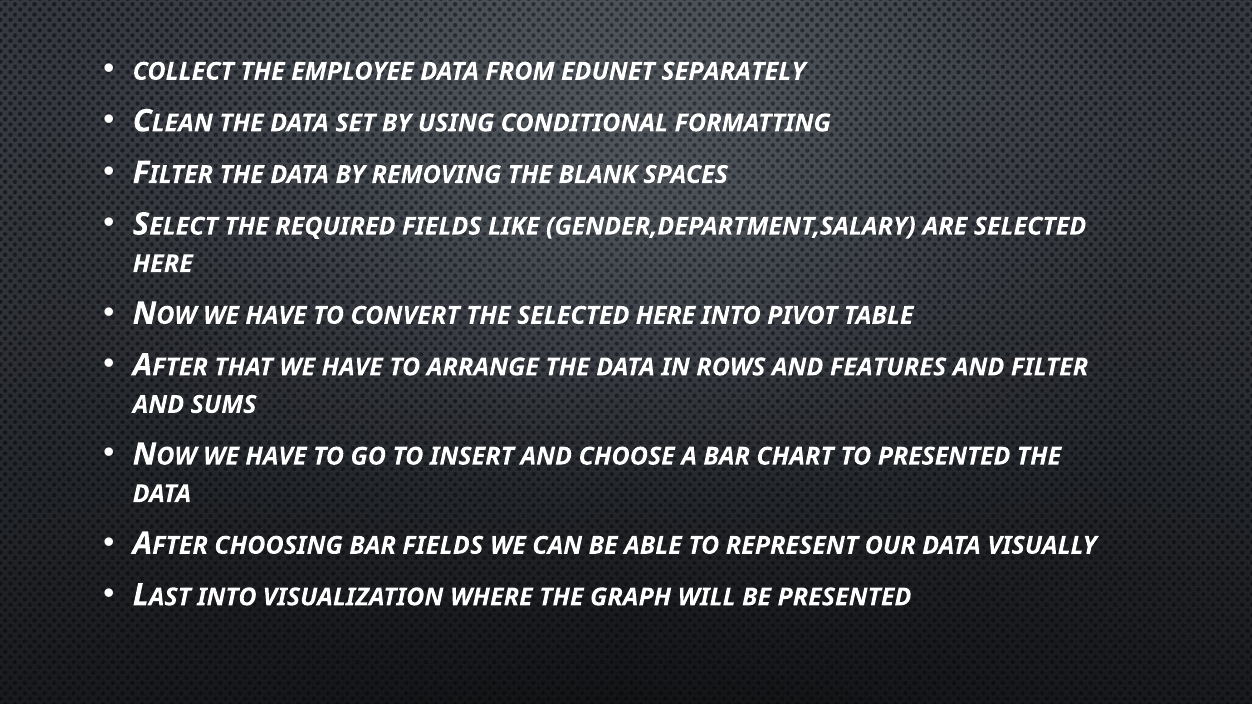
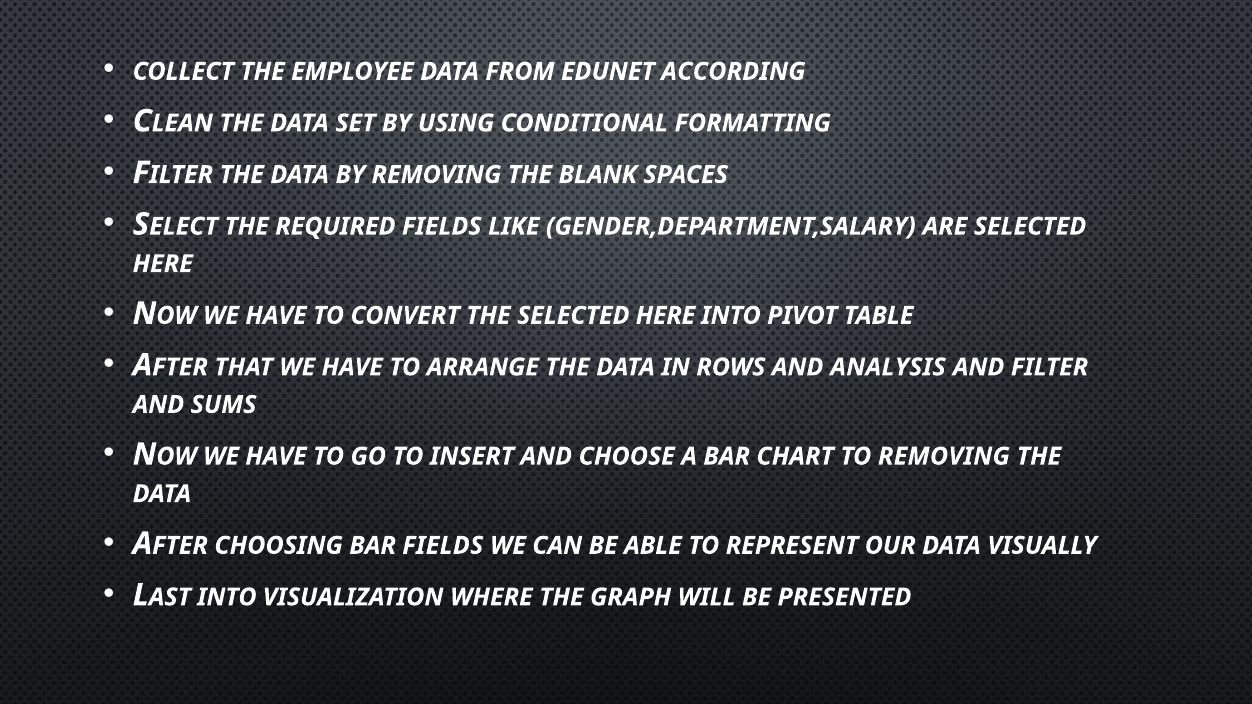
SEPARATELY: SEPARATELY -> ACCORDING (733, 72)
FEATURES: FEATURES -> ANALYSIS (888, 367)
TO PRESENTED: PRESENTED -> REMOVING (944, 457)
